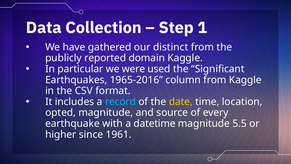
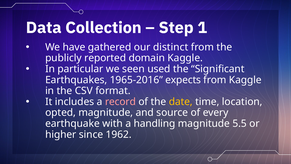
were: were -> seen (133, 69)
column: column -> expects (183, 80)
record colour: light blue -> pink (120, 102)
datetime: datetime -> handling (155, 123)
1961: 1961 -> 1962 (119, 134)
